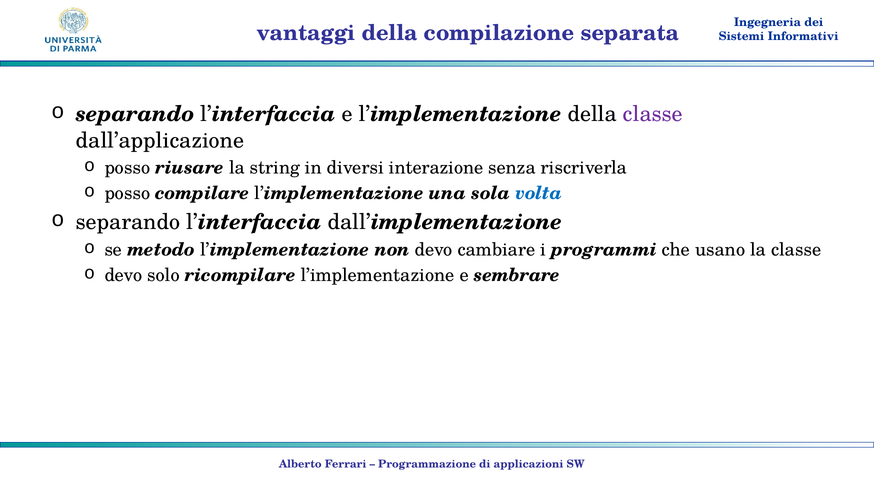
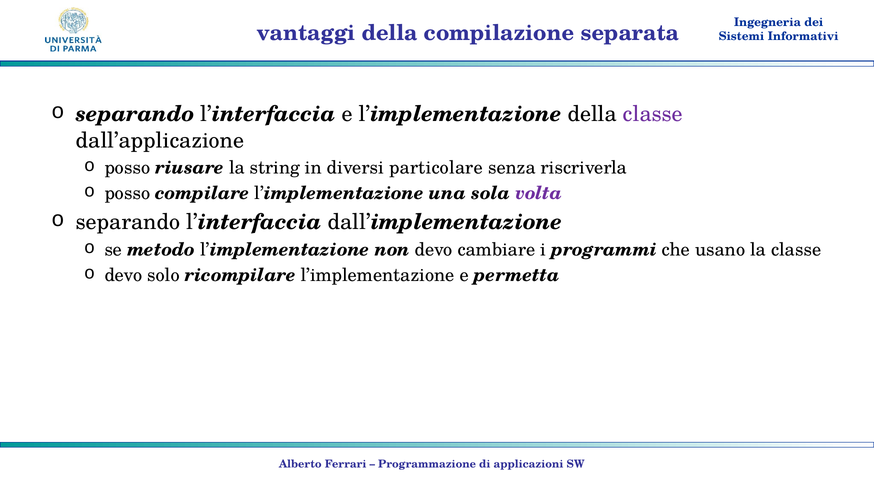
interazione: interazione -> particolare (436, 168)
volta colour: blue -> purple (538, 193)
sembrare: sembrare -> permetta (517, 275)
